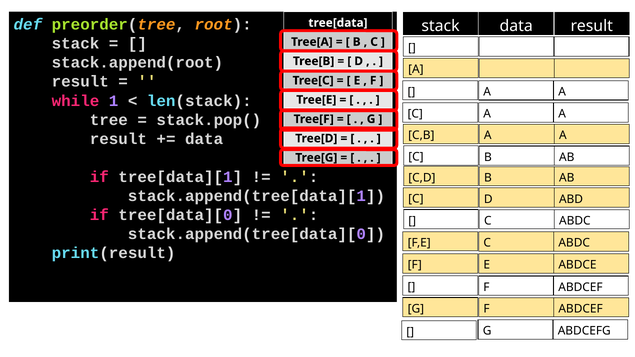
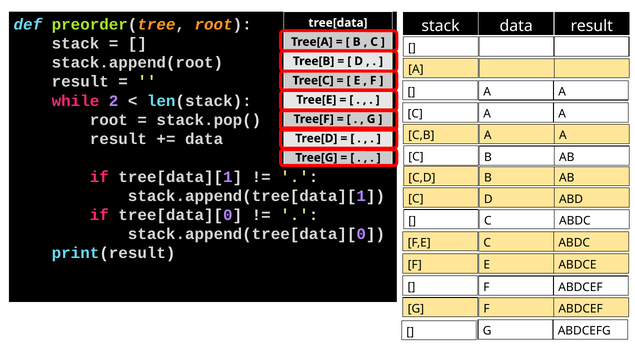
1: 1 -> 2 (114, 101)
tree: tree -> root (109, 120)
